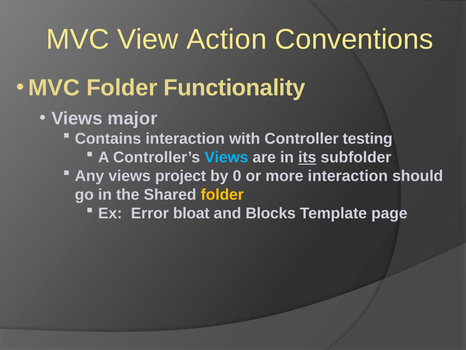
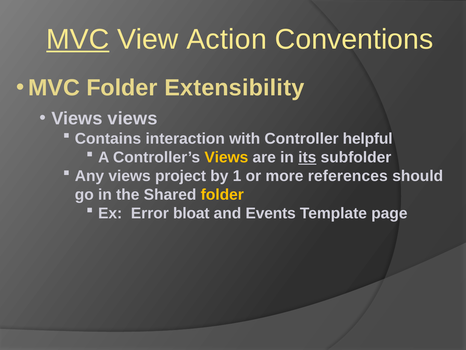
MVC underline: none -> present (78, 39)
Functionality: Functionality -> Extensibility (234, 88)
Views major: major -> views (132, 118)
testing: testing -> helpful (368, 139)
Views colour: light blue -> yellow (226, 157)
0: 0 -> 1 (237, 176)
more interaction: interaction -> references (348, 176)
Blocks: Blocks -> Events (271, 213)
